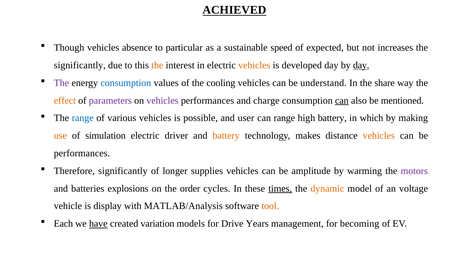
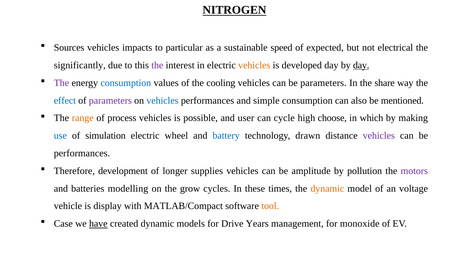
ACHIEVED: ACHIEVED -> NITROGEN (234, 10)
Though: Though -> Sources (69, 48)
absence: absence -> impacts (137, 48)
increases: increases -> electrical (395, 48)
the colour: orange -> purple (157, 65)
be understand: understand -> parameters (323, 83)
effect colour: orange -> blue (65, 100)
vehicles colour: purple -> blue (162, 100)
charge: charge -> simple (266, 100)
can underline: present -> none (342, 100)
range colour: blue -> orange (83, 118)
various: various -> process (122, 118)
can range: range -> cycle (284, 118)
high battery: battery -> choose (332, 118)
use colour: orange -> blue (60, 136)
driver: driver -> wheel (176, 136)
battery colour: orange -> blue (226, 136)
makes: makes -> drawn (308, 136)
vehicles colour: orange -> purple (379, 136)
Therefore significantly: significantly -> development (123, 171)
warming: warming -> pollution (365, 171)
explosions: explosions -> modelling (128, 188)
order: order -> grow (190, 188)
times underline: present -> none (280, 188)
MATLAB/Analysis: MATLAB/Analysis -> MATLAB/Compact (183, 206)
Each: Each -> Case (63, 224)
created variation: variation -> dynamic (157, 224)
becoming: becoming -> monoxide (360, 224)
